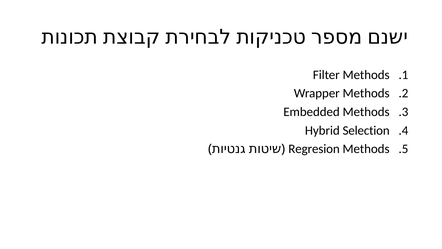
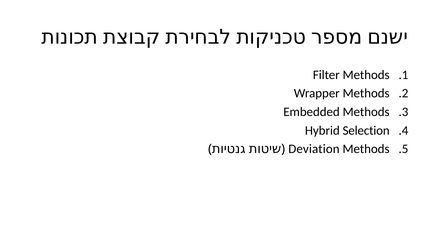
Regresion: Regresion -> Deviation (314, 149)
